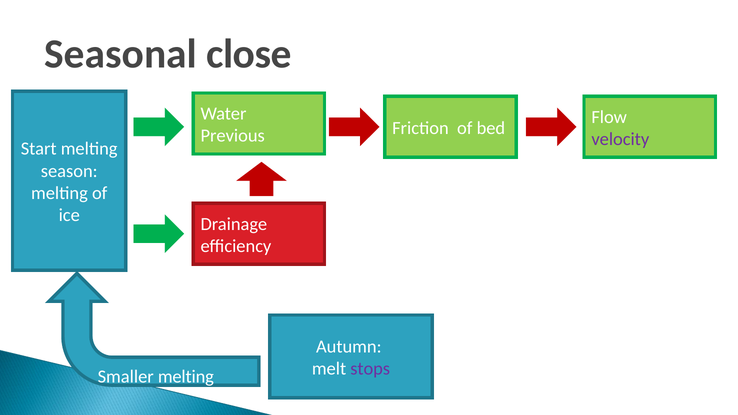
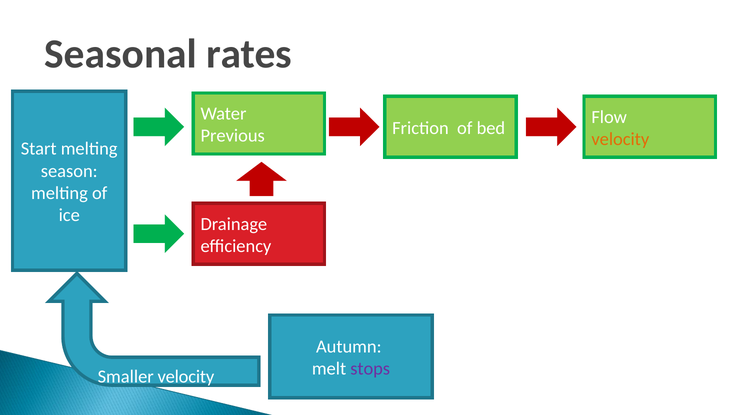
close: close -> rates (249, 54)
velocity colour: purple -> orange (620, 139)
Smaller melting: melting -> velocity (186, 377)
